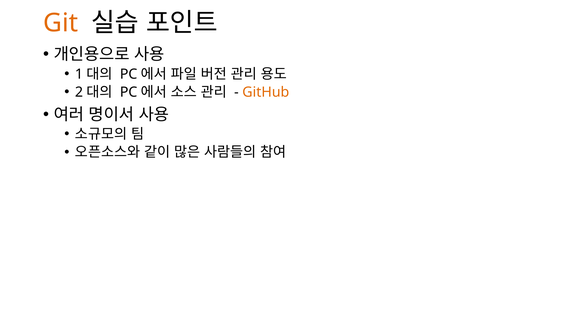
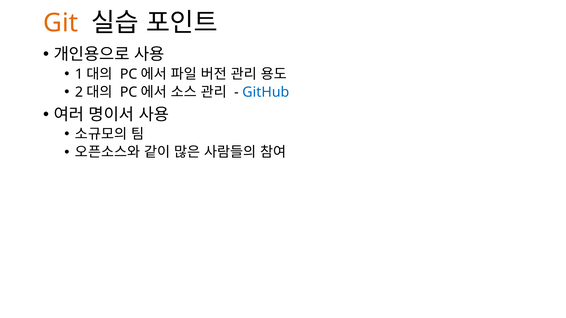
GitHub colour: orange -> blue (266, 92)
